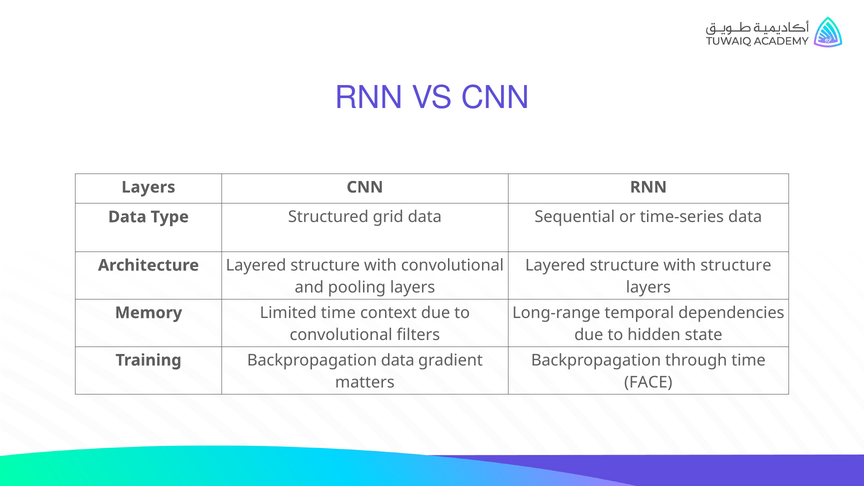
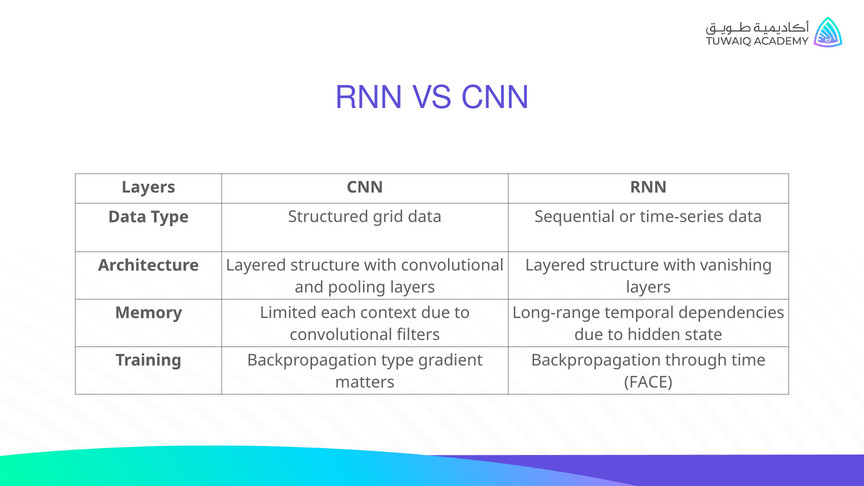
with structure: structure -> vanishing (736, 265)
Limited time: time -> each (339, 313)
Backpropagation data: data -> type (398, 360)
